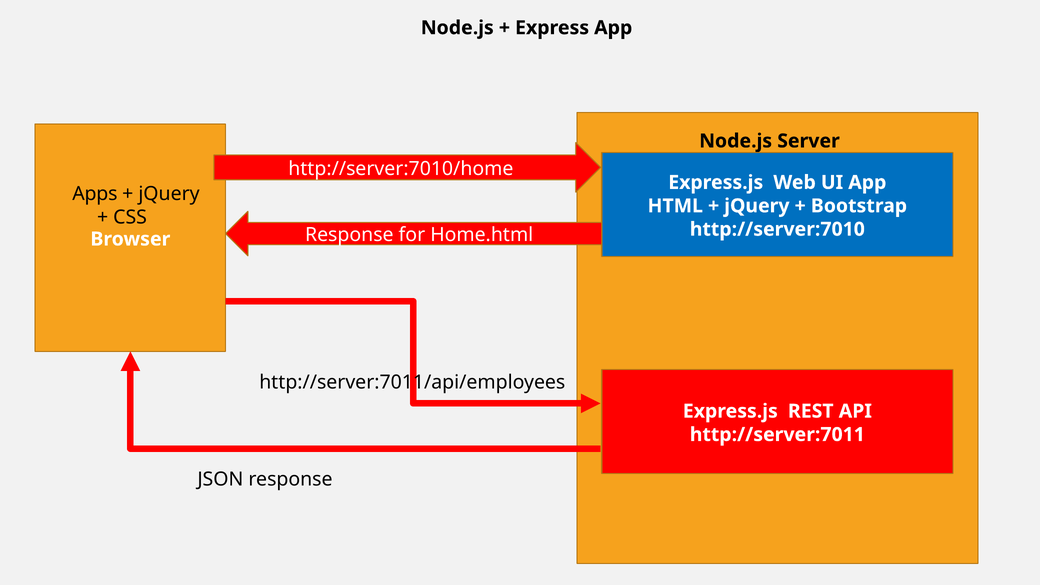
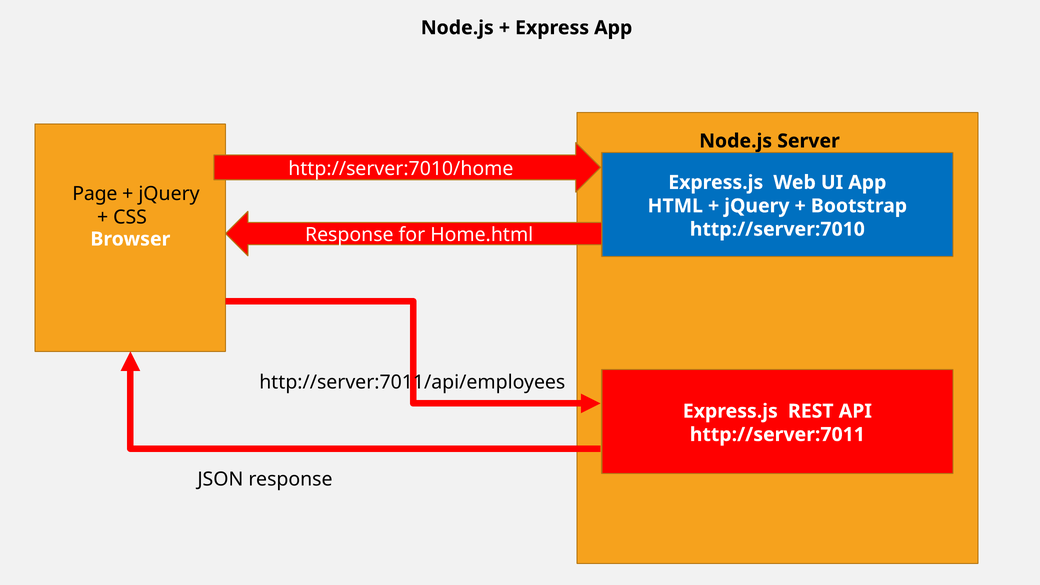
Apps: Apps -> Page (95, 194)
